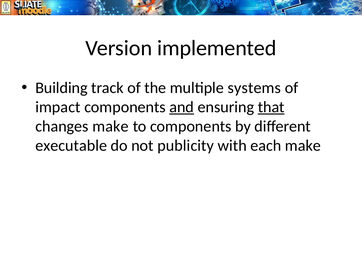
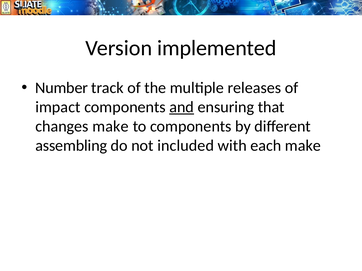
Building: Building -> Number (61, 88)
systems: systems -> releases (254, 88)
that underline: present -> none (271, 107)
executable: executable -> assembling (71, 146)
publicity: publicity -> included (186, 146)
